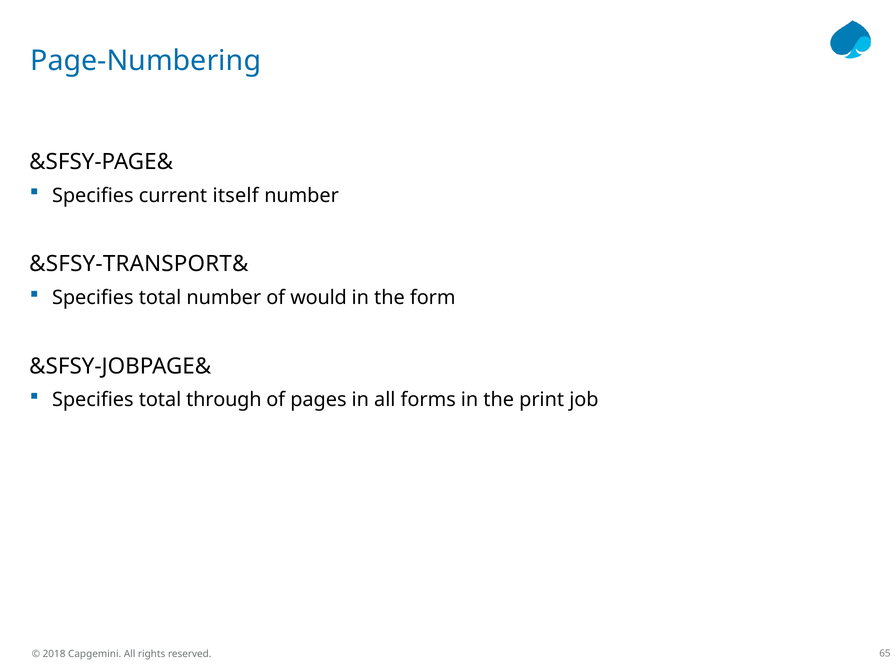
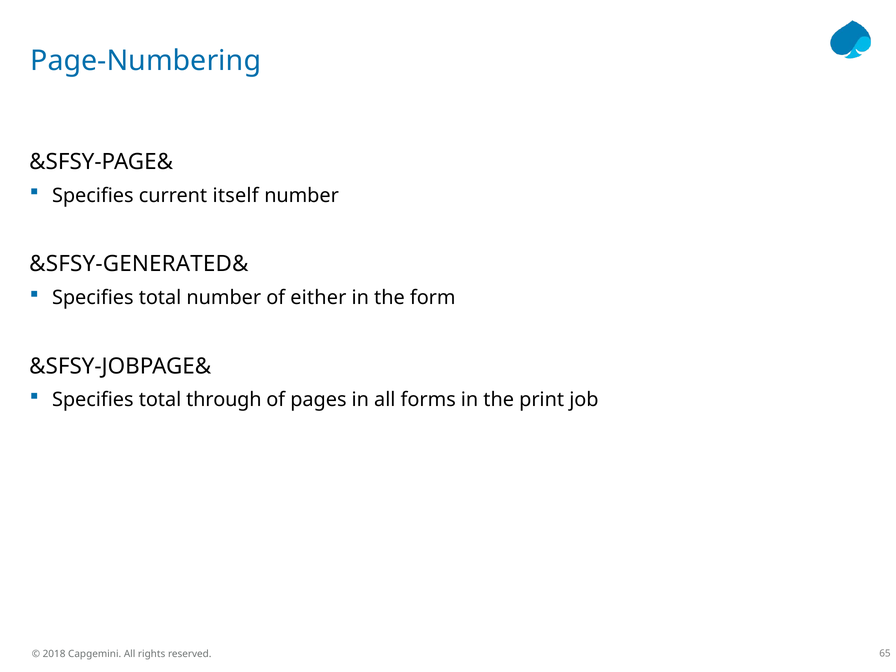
&SFSY-TRANSPORT&: &SFSY-TRANSPORT& -> &SFSY-GENERATED& (139, 264)
would: would -> either (318, 298)
